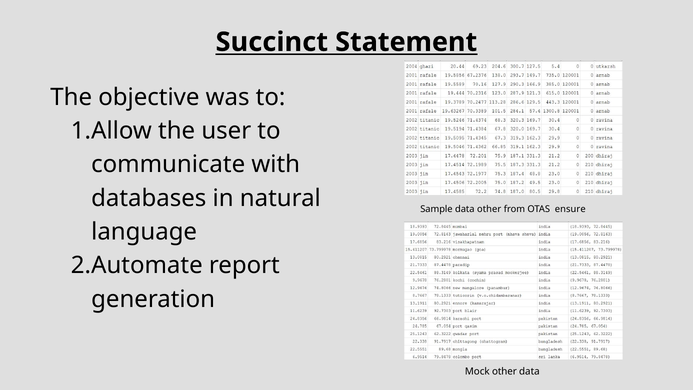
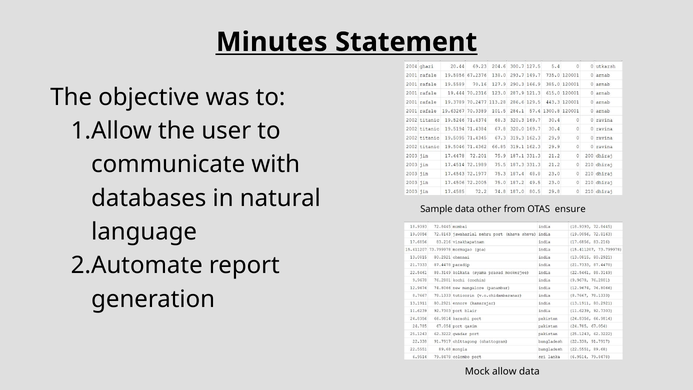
Succinct: Succinct -> Minutes (272, 42)
Mock other: other -> allow (504, 371)
